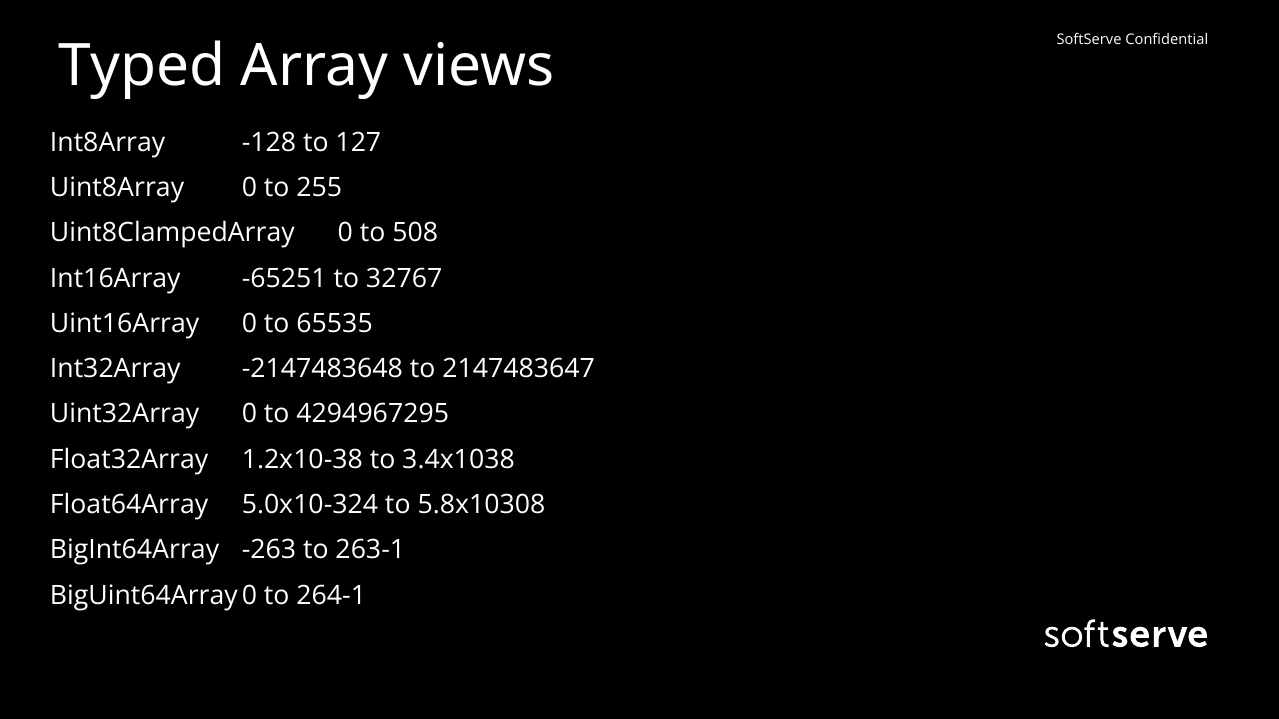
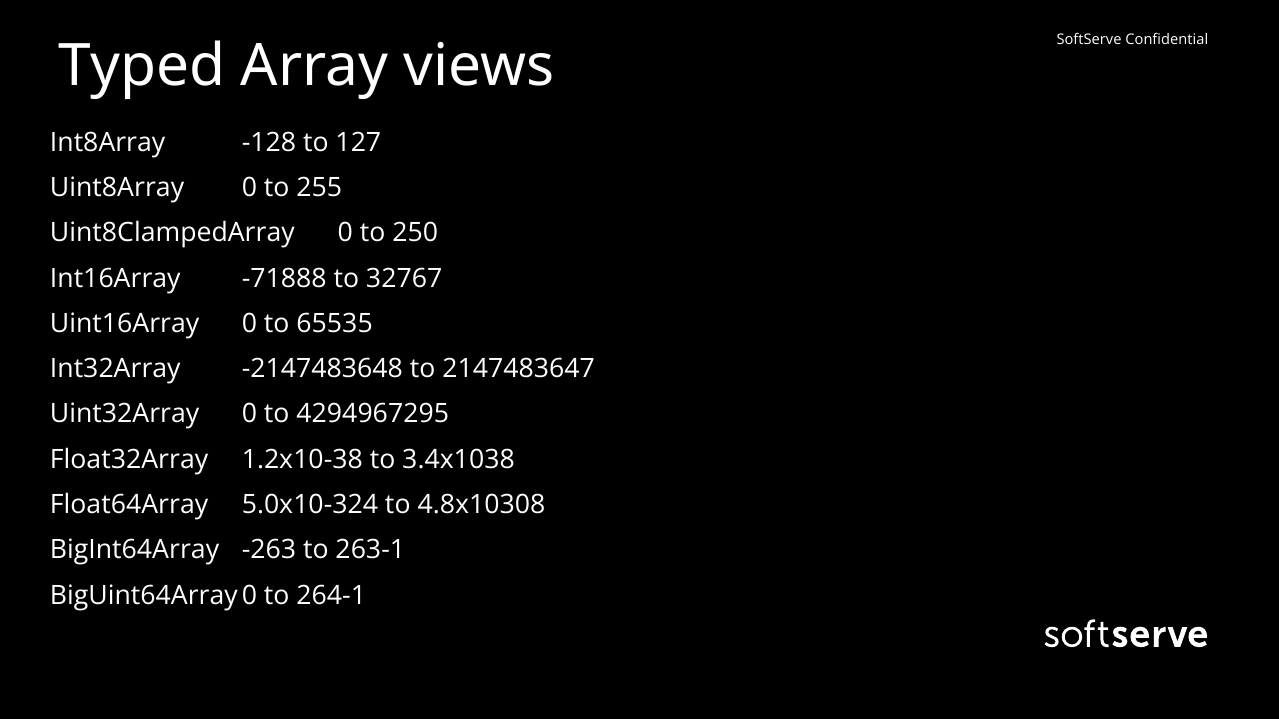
508: 508 -> 250 (415, 233)
-65251: -65251 -> -71888 (284, 278)
5.8x10308: 5.8x10308 -> 4.8x10308 (481, 505)
